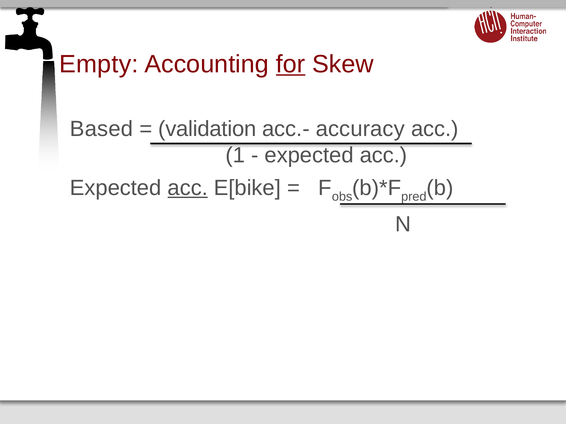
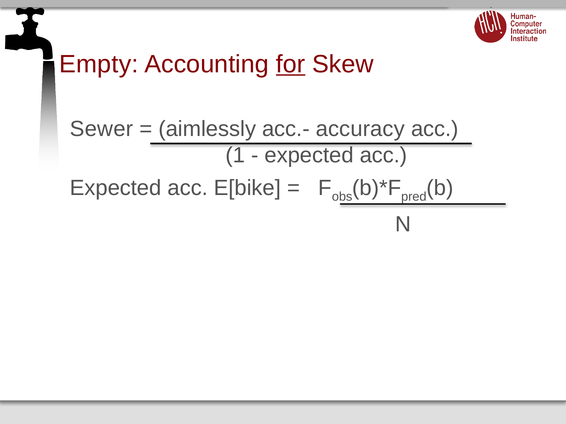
Based: Based -> Sewer (102, 129)
validation: validation -> aimlessly (207, 129)
acc underline: present -> none (188, 188)
